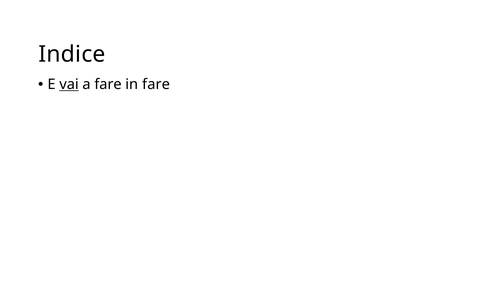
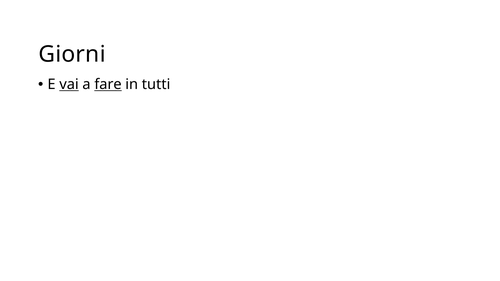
Indice: Indice -> Giorni (72, 54)
fare underline: none -> present (108, 85)
in fare: fare -> tutti (156, 85)
